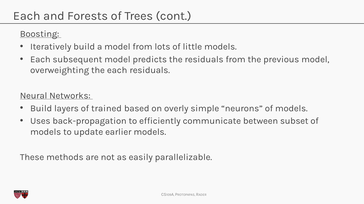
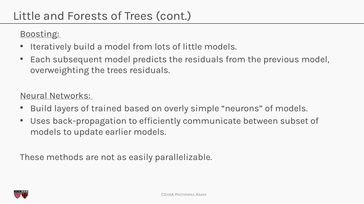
Each: Each -> Little (27, 16)
the each: each -> trees (117, 70)
